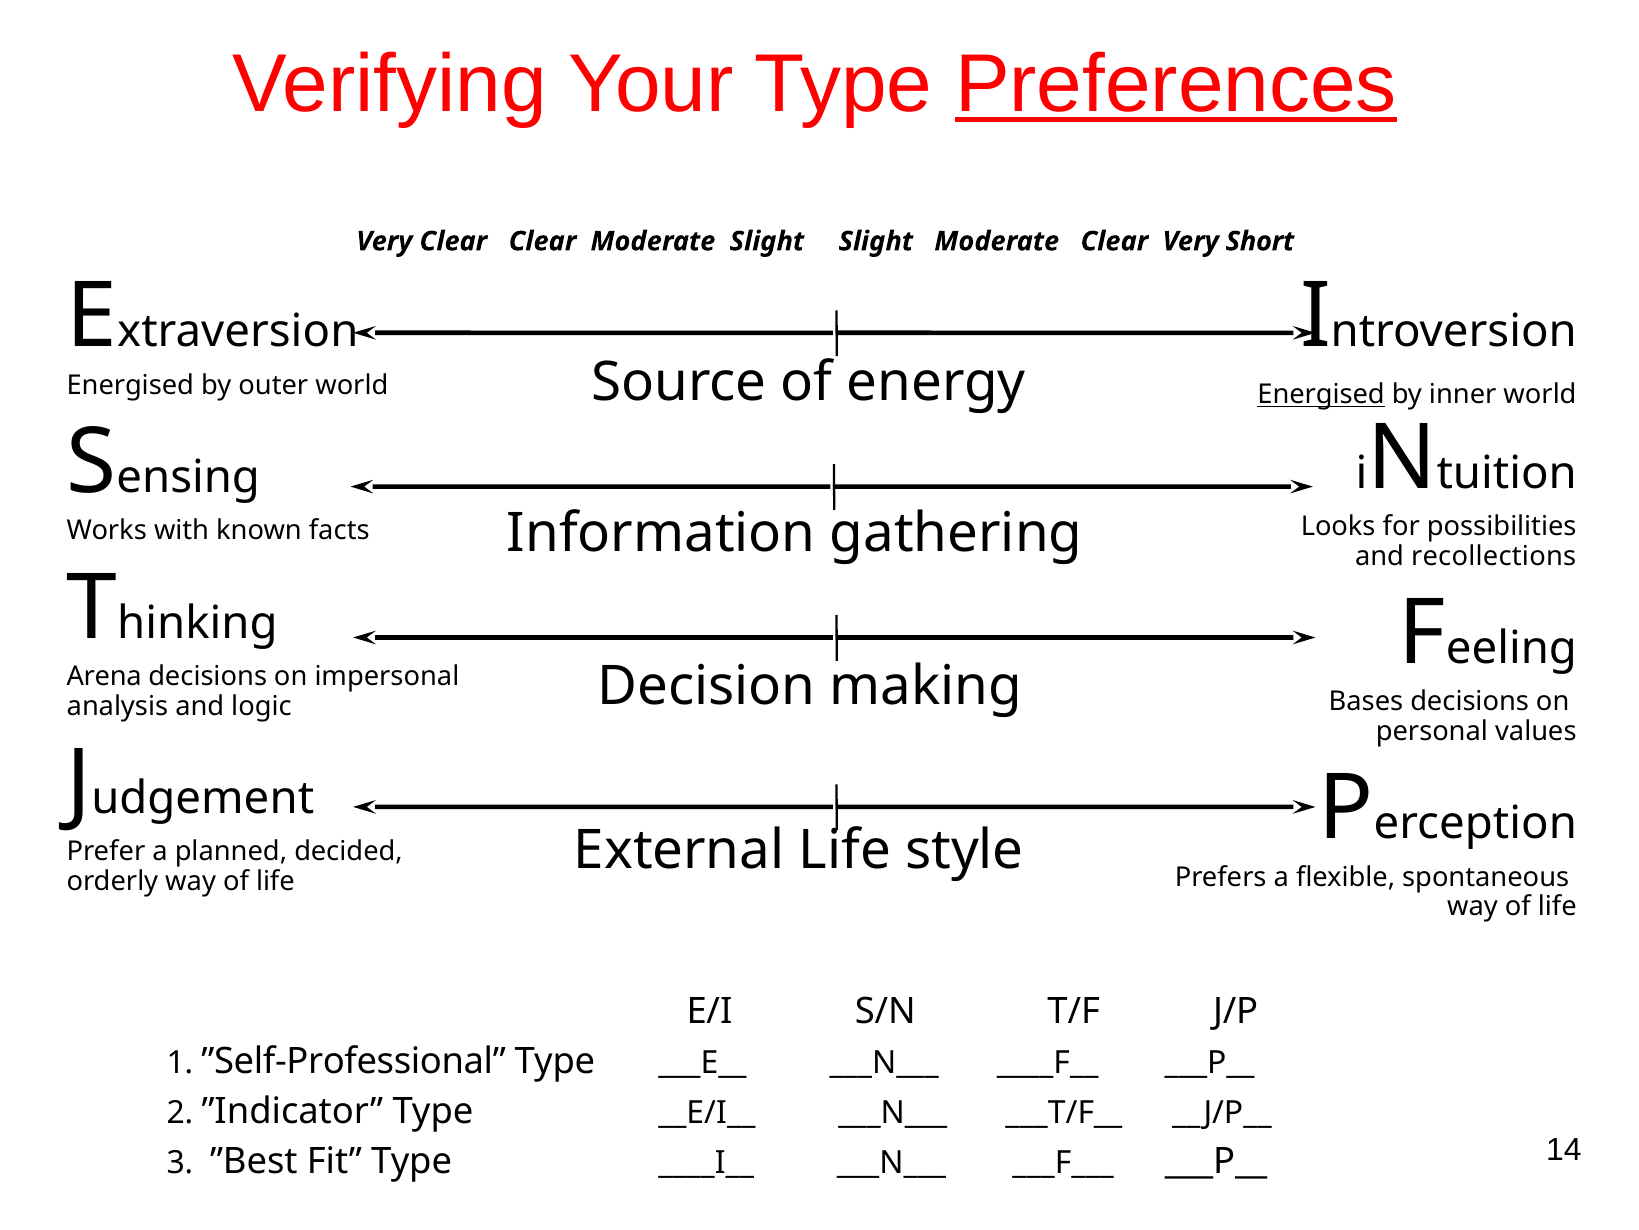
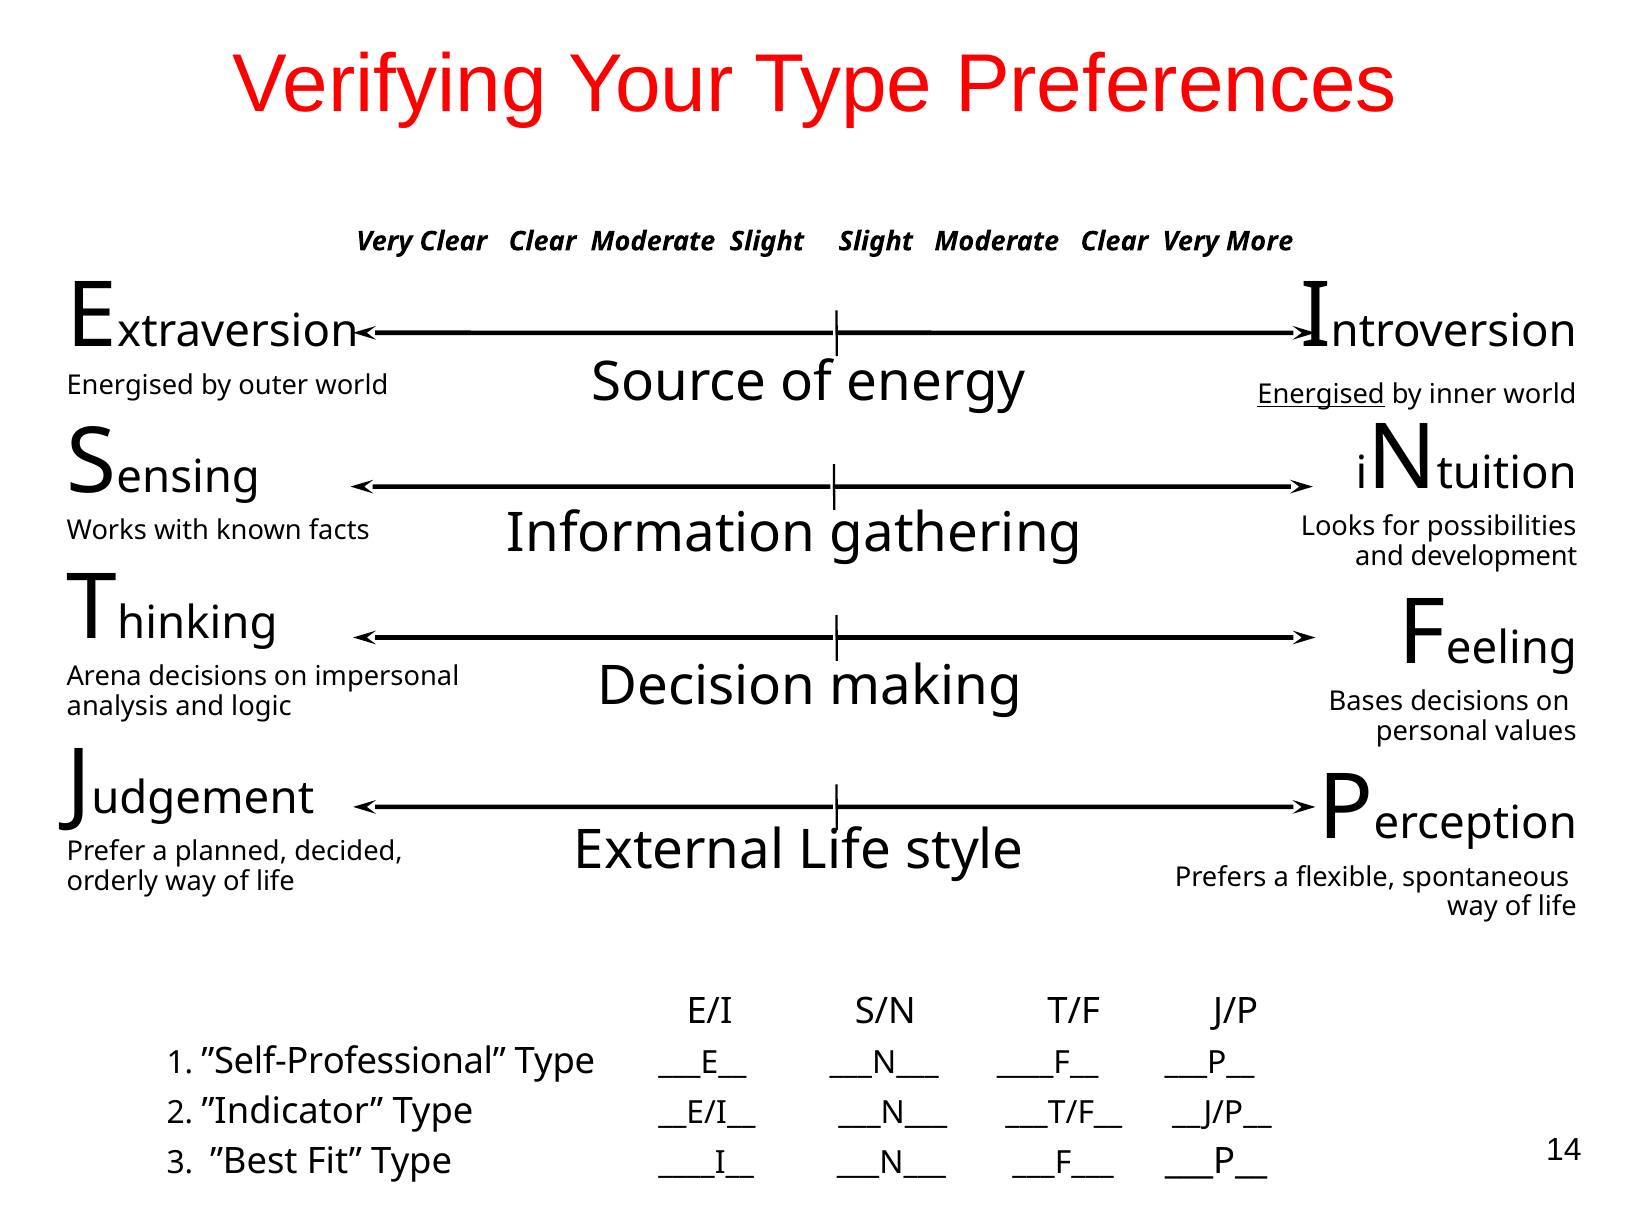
Preferences underline: present -> none (1176, 84)
Short: Short -> More (1260, 241)
recollections: recollections -> development (1494, 556)
